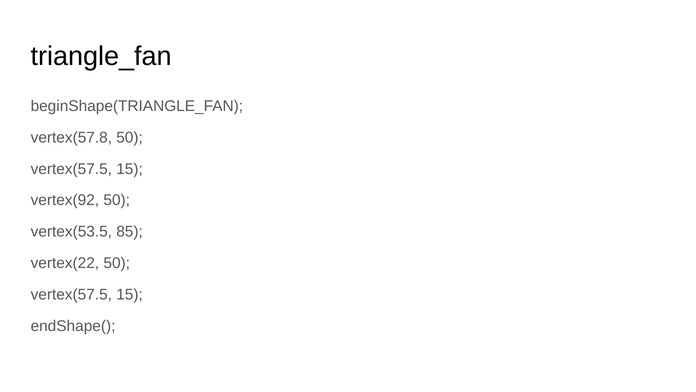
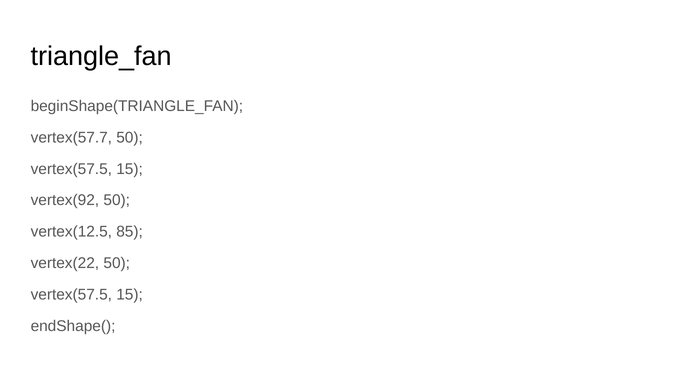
vertex(57.8: vertex(57.8 -> vertex(57.7 (71, 137)
vertex(53.5: vertex(53.5 -> vertex(12.5 (71, 231)
